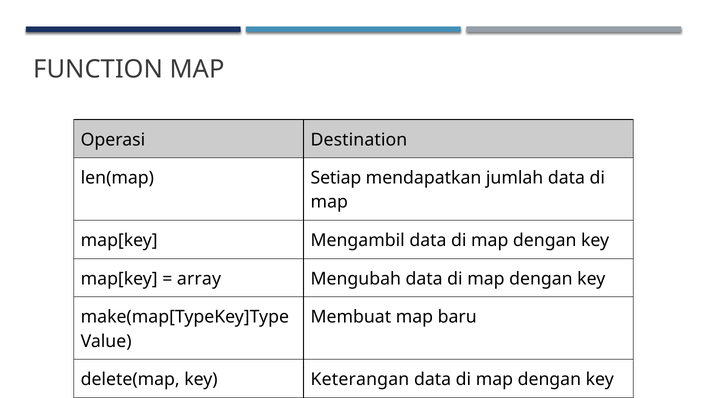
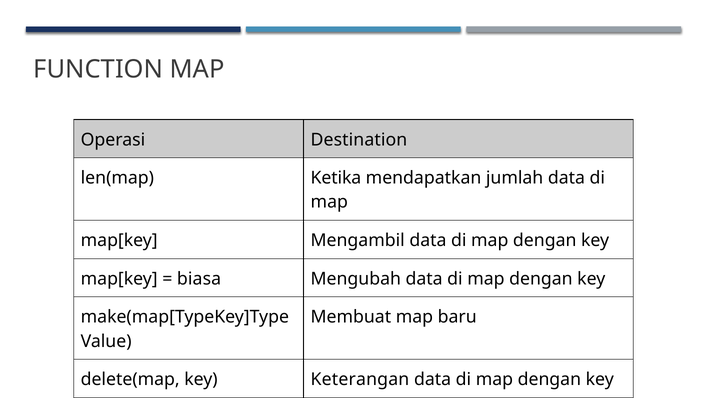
Setiap: Setiap -> Ketika (336, 178)
array: array -> biasa (199, 279)
